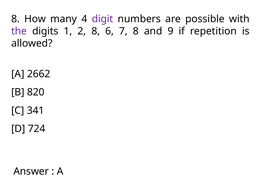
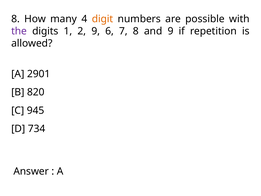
digit colour: purple -> orange (103, 19)
2 8: 8 -> 9 (96, 31)
2662: 2662 -> 2901 (39, 74)
341: 341 -> 945 (36, 110)
724: 724 -> 734 (37, 129)
